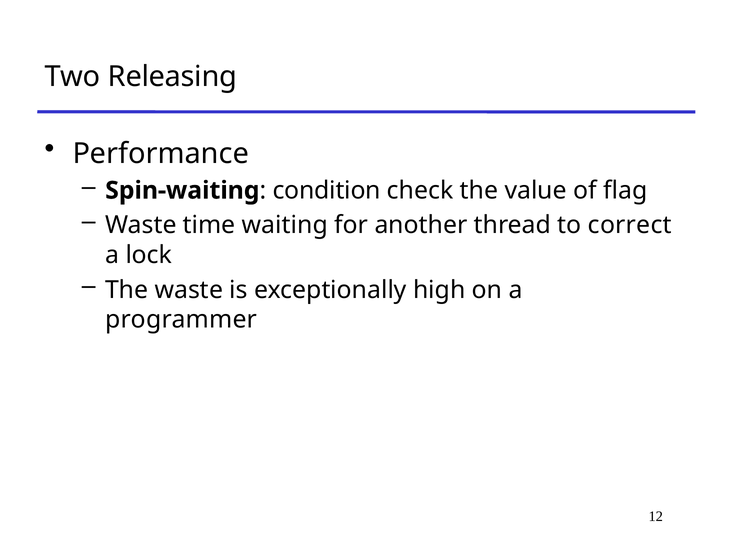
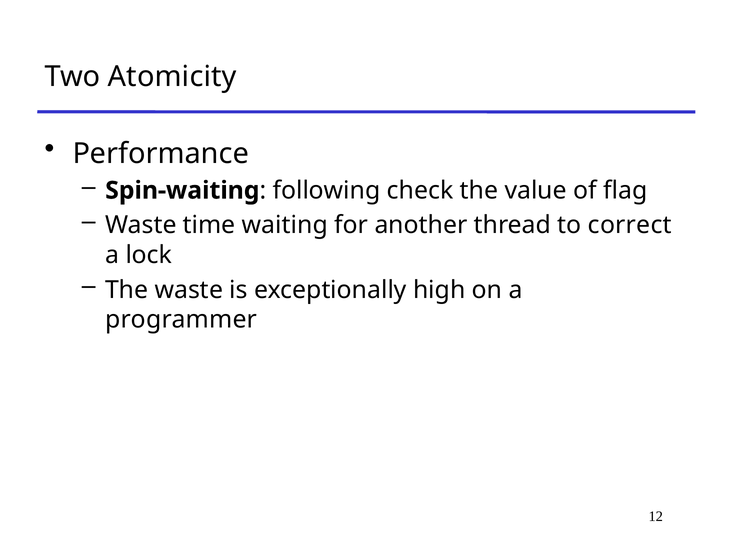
Releasing: Releasing -> Atomicity (172, 76)
condition: condition -> following (327, 190)
